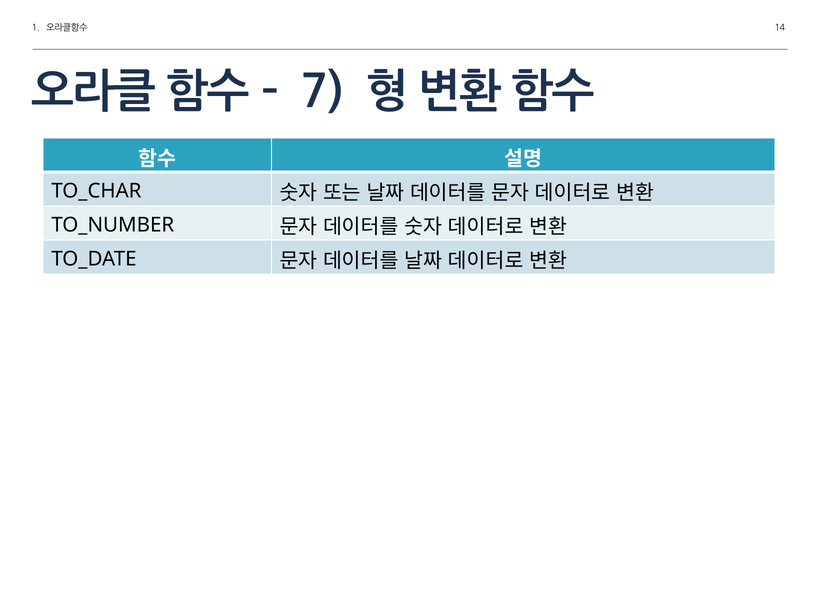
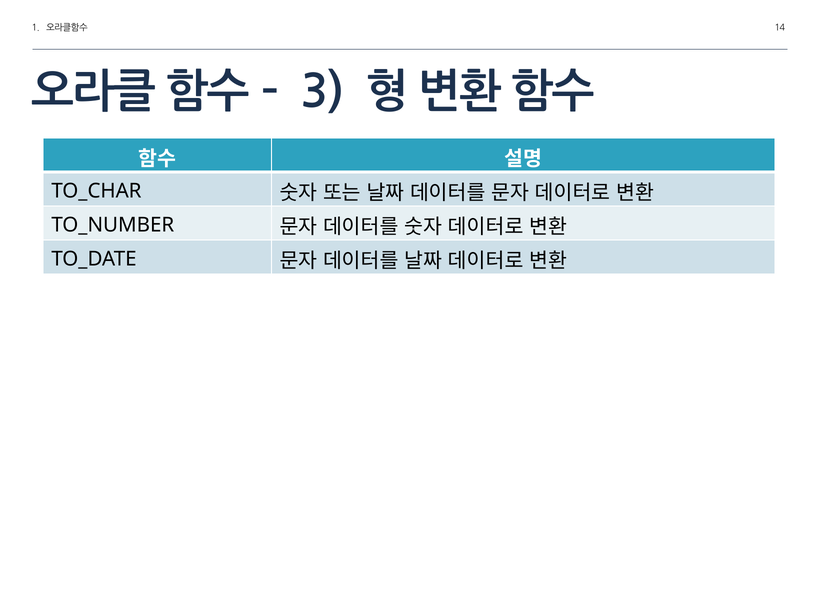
7: 7 -> 3 (323, 92)
